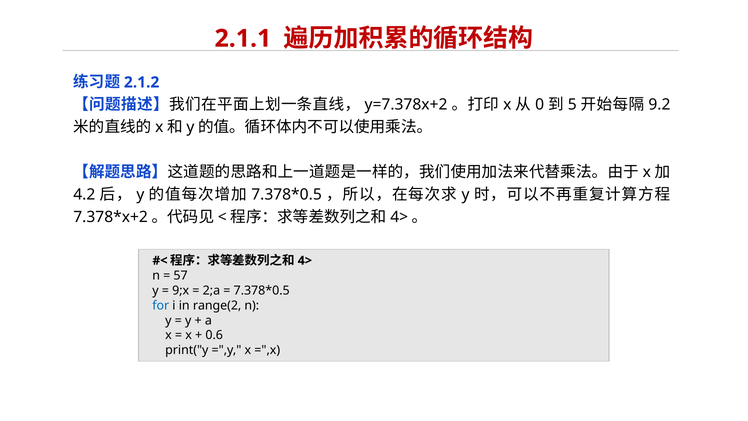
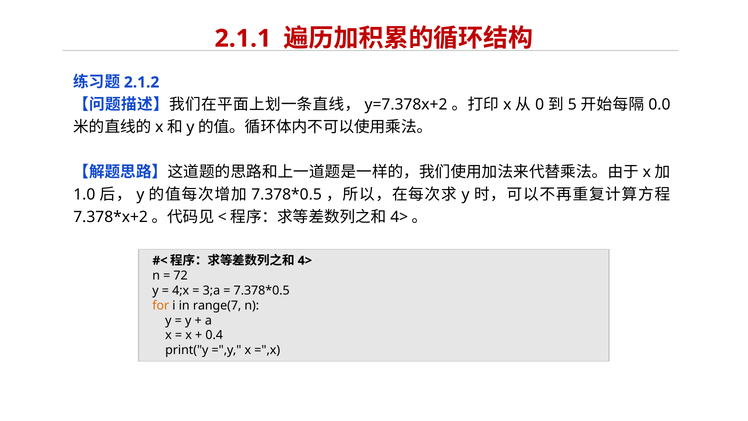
9.2: 9.2 -> 0.0 (659, 105)
4.2: 4.2 -> 1.0 (84, 194)
57: 57 -> 72 (181, 275)
9;x: 9;x -> 4;x (181, 290)
2;a: 2;a -> 3;a (211, 290)
for colour: blue -> orange (161, 305)
range(2: range(2 -> range(7 (217, 305)
0.6: 0.6 -> 0.4 (214, 335)
